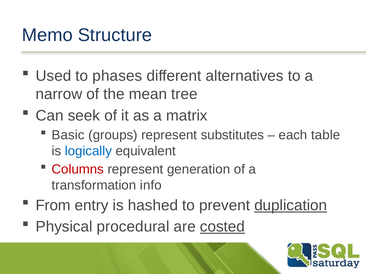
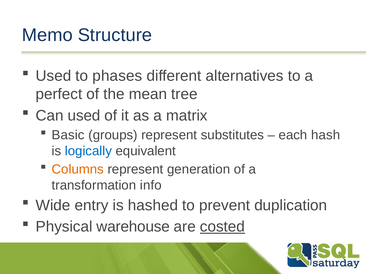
narrow: narrow -> perfect (59, 94)
Can seek: seek -> used (84, 116)
table: table -> hash (326, 135)
Columns colour: red -> orange (78, 170)
From: From -> Wide (53, 206)
duplication underline: present -> none (291, 206)
procedural: procedural -> warehouse (133, 227)
